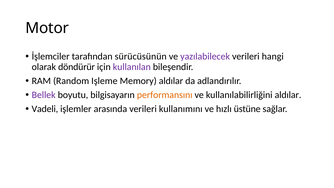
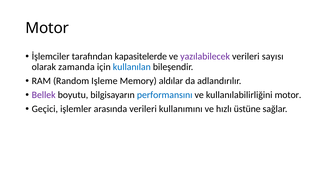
sürücüsünün: sürücüsünün -> kapasitelerde (141, 56)
hangi: hangi -> sayısı (273, 56)
döndürür: döndürür -> zamanda (76, 67)
kullanılan colour: purple -> blue (132, 67)
performansını colour: orange -> blue (165, 95)
kullanılabilirliğini aldılar: aldılar -> motor (288, 95)
Vadeli: Vadeli -> Geçici (45, 109)
